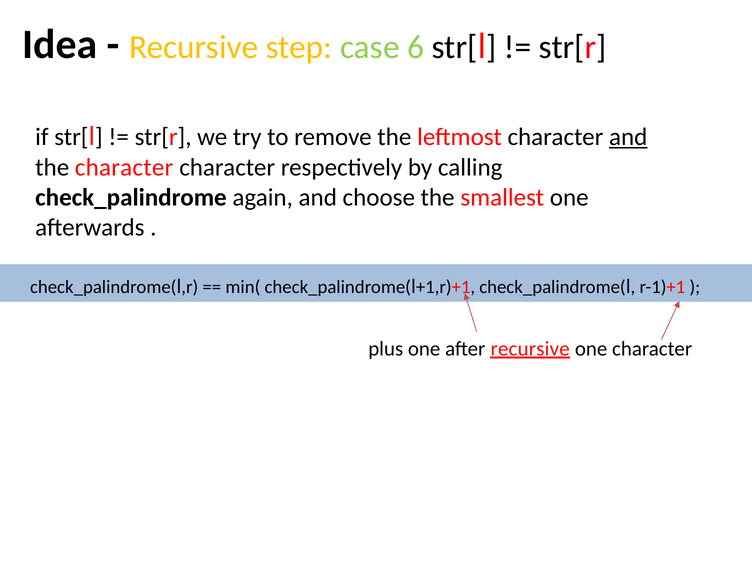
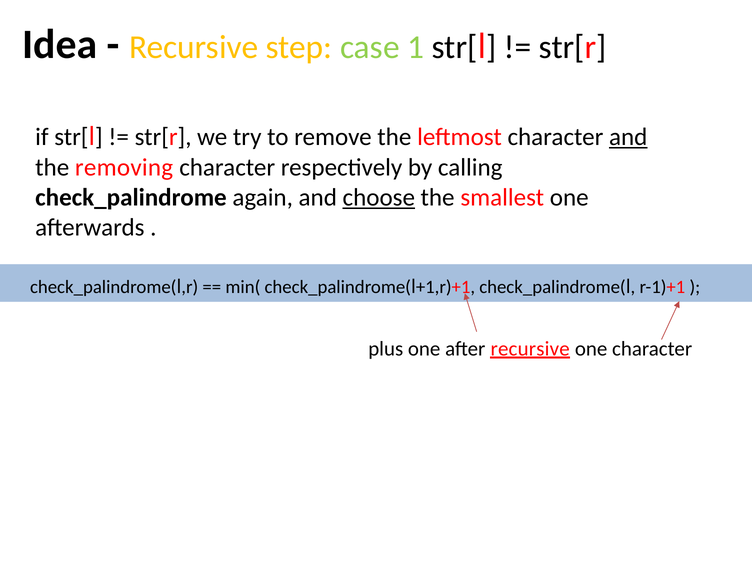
6: 6 -> 1 (416, 47)
the character: character -> removing (124, 167)
choose underline: none -> present (379, 197)
